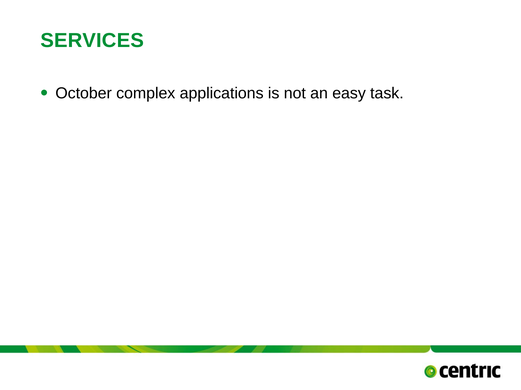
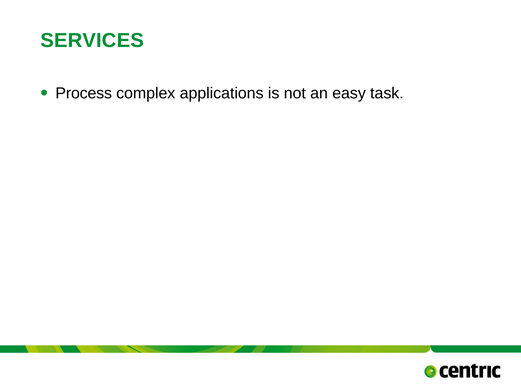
October: October -> Process (84, 94)
